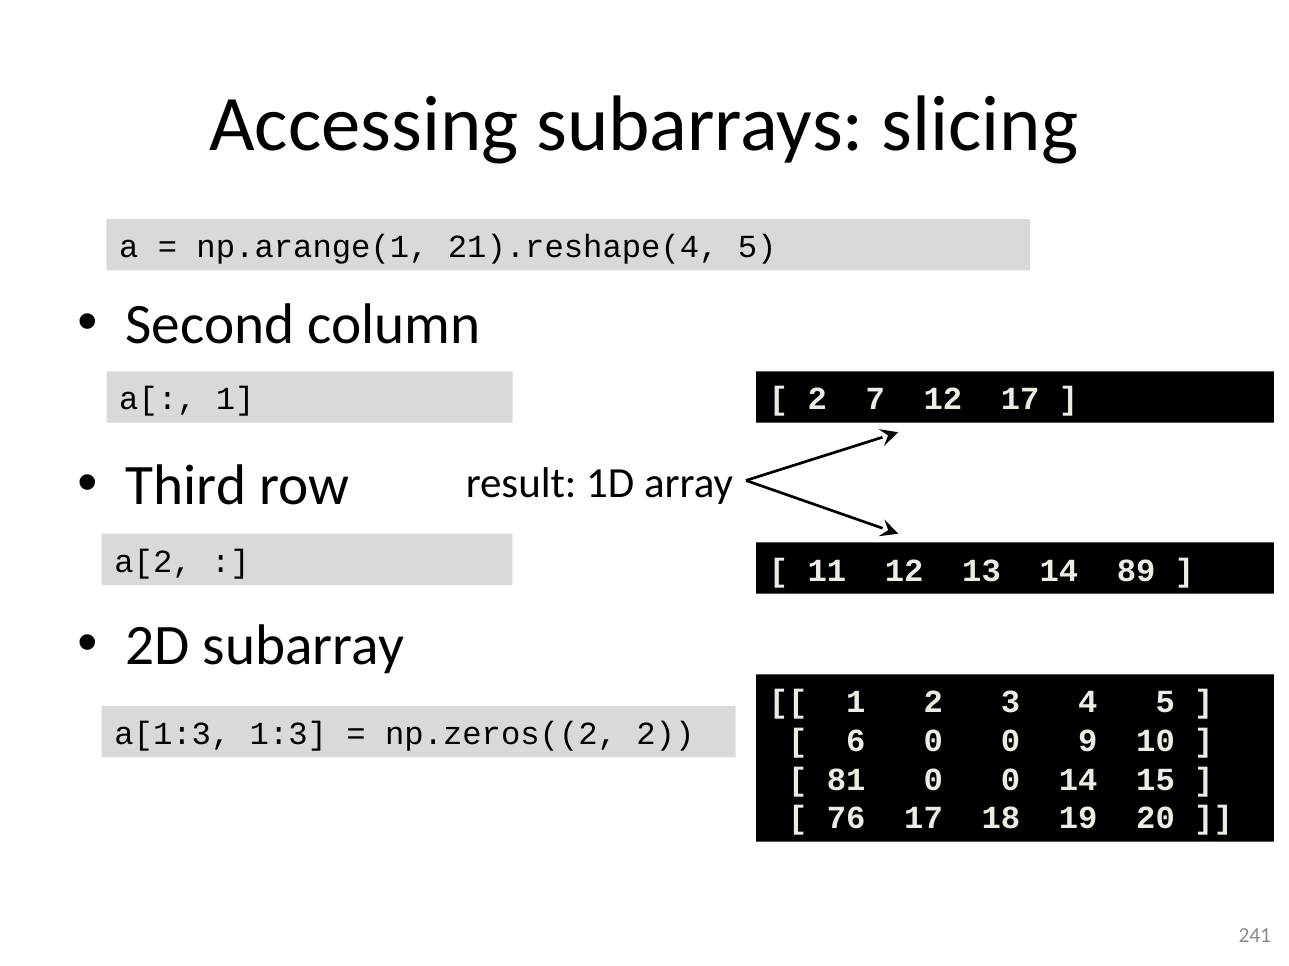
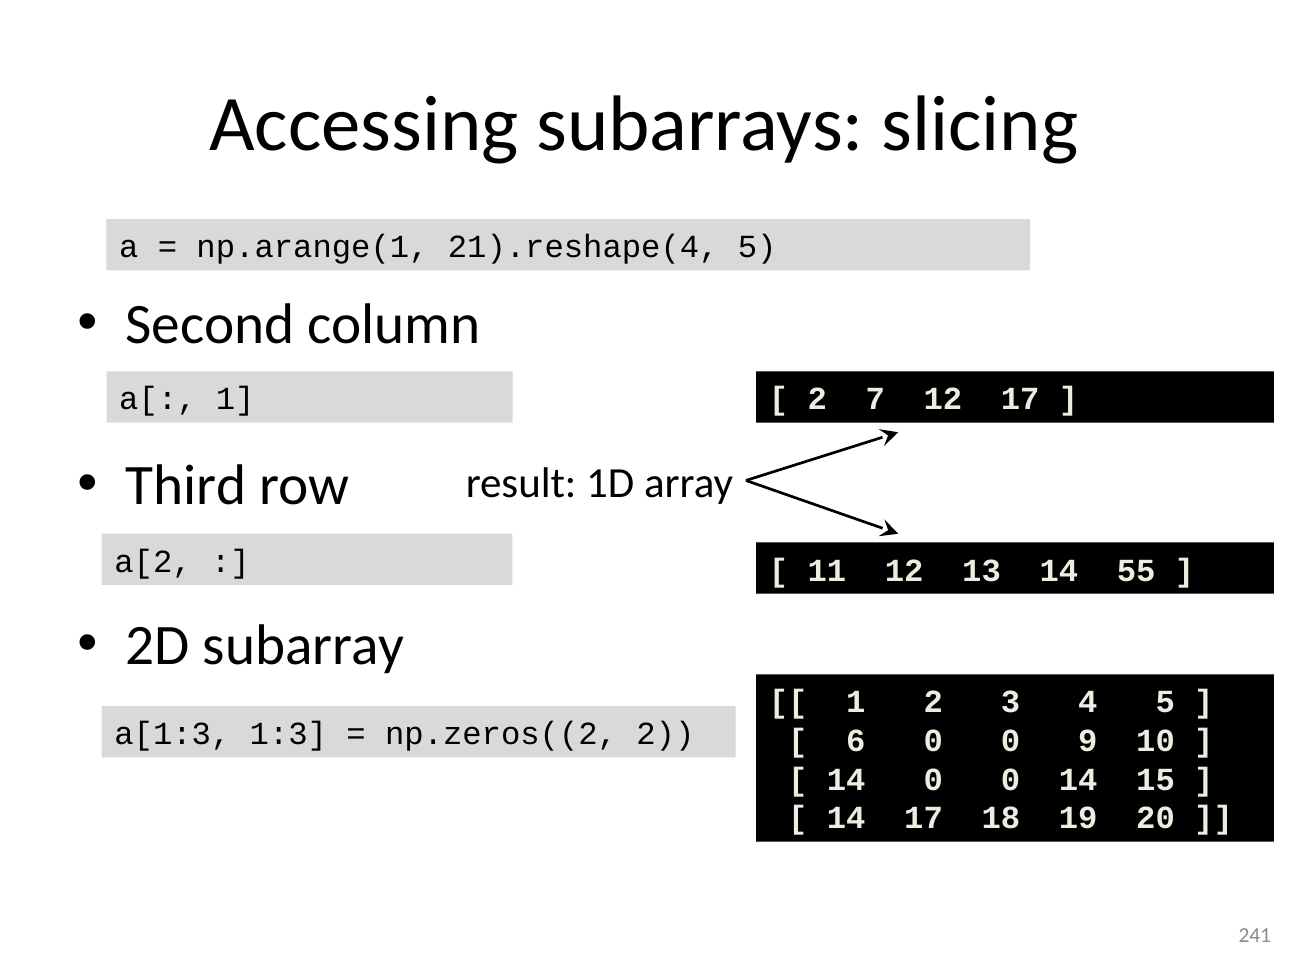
89: 89 -> 55 (1136, 571)
81: 81 -> 14 (846, 780)
76: 76 -> 14 (846, 819)
